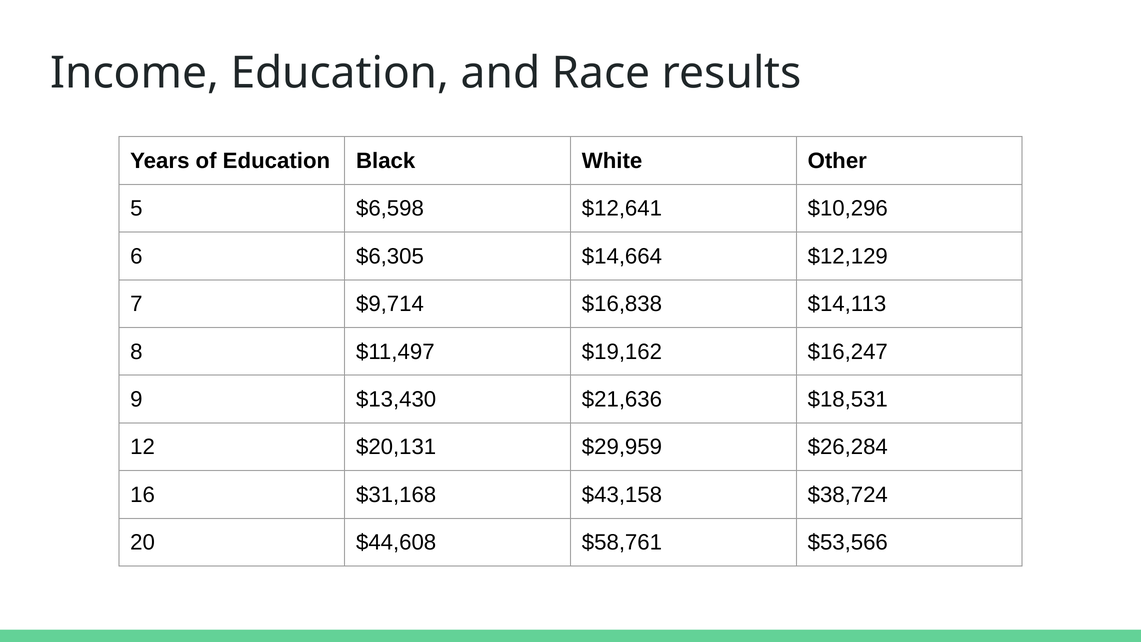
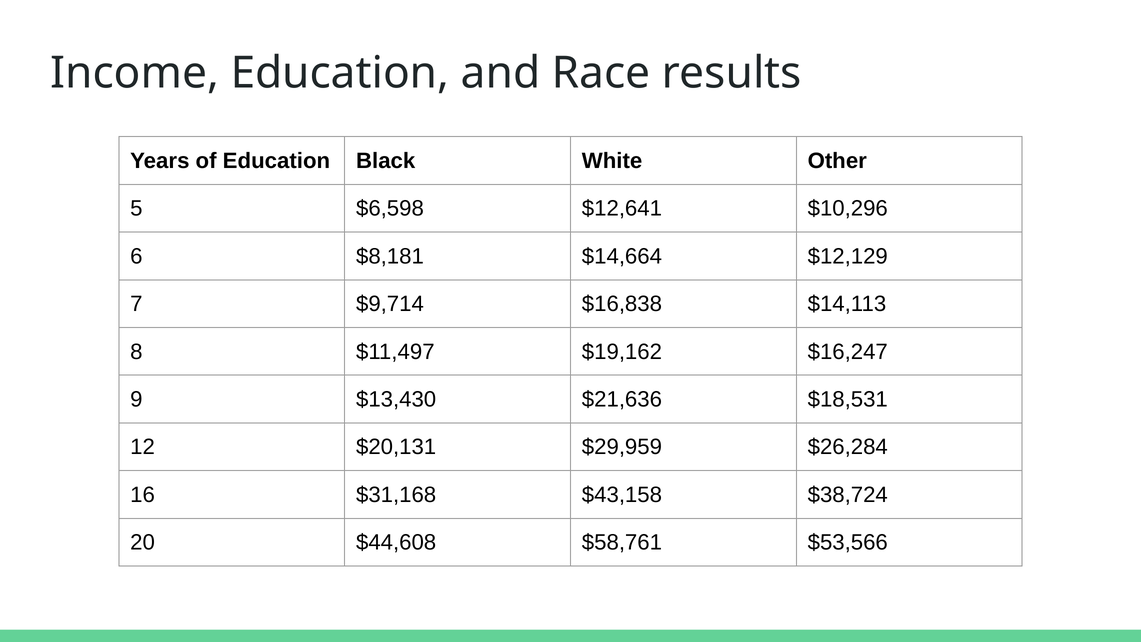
$6,305: $6,305 -> $8,181 (390, 256)
